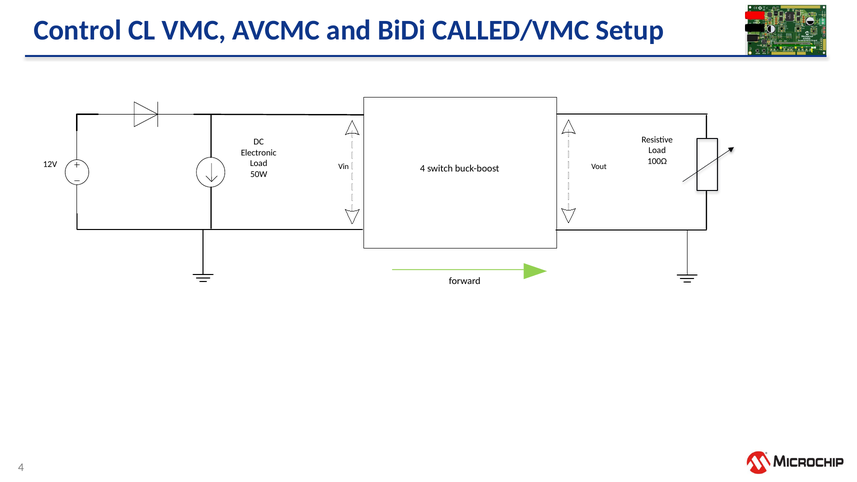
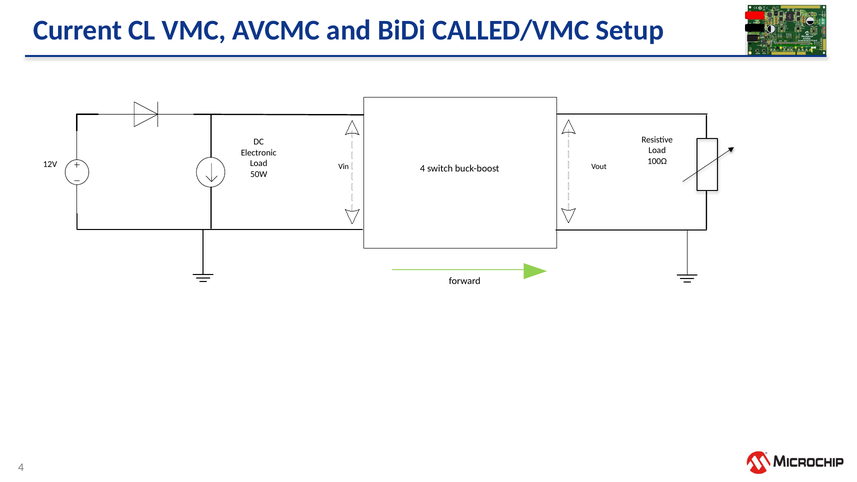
Control: Control -> Current (78, 30)
